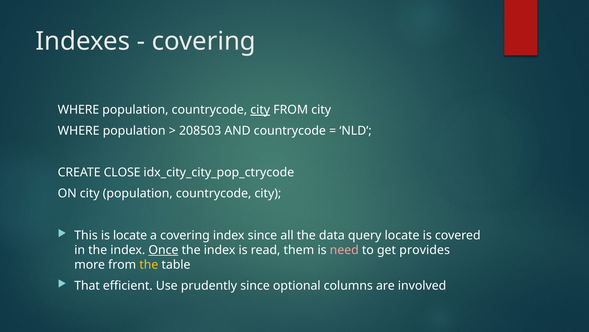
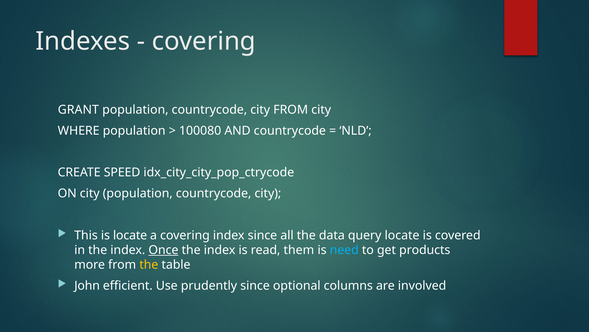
WHERE: WHERE -> GRANT (78, 110)
city underline: present -> none (260, 110)
208503: 208503 -> 100080 (200, 130)
CLOSE: CLOSE -> SPEED (122, 172)
need colour: pink -> light blue (344, 250)
provides: provides -> products (425, 250)
That: That -> John (87, 285)
